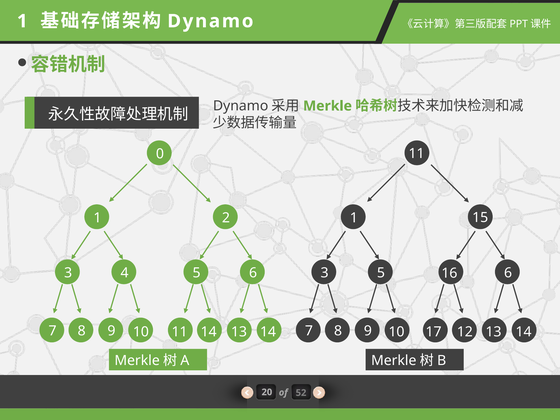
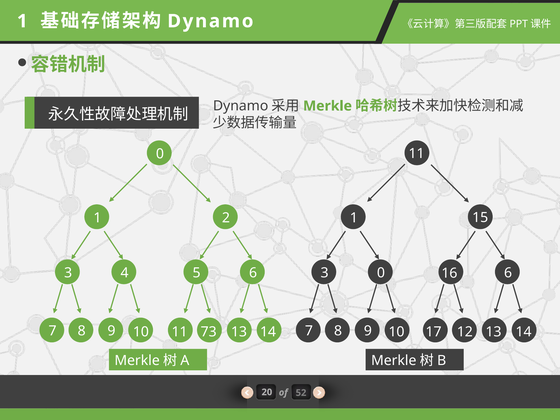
3 5: 5 -> 0 (381, 273)
14: 14 -> 73 (209, 332)
